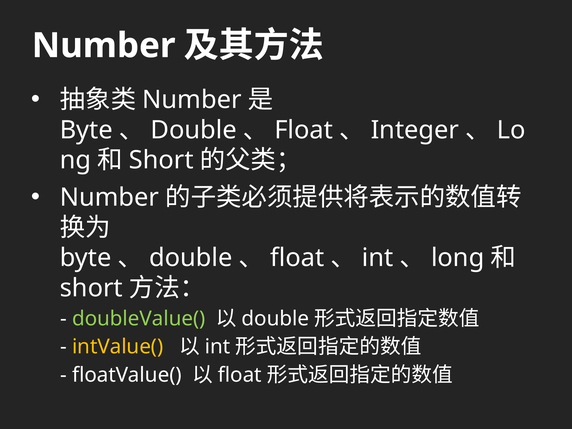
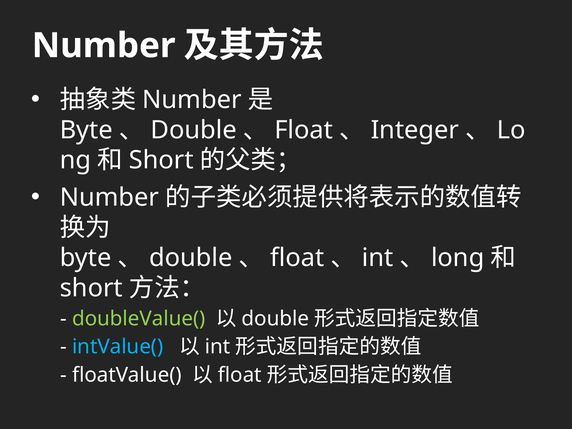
intValue( colour: yellow -> light blue (118, 347)
